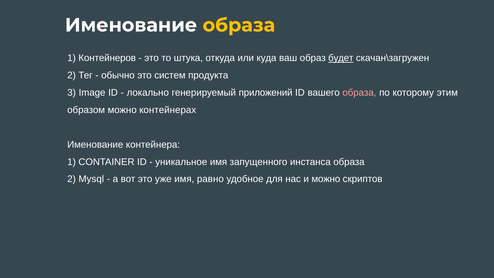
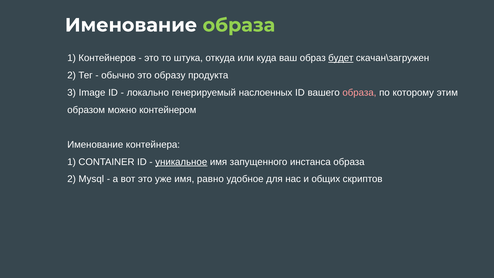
образа colour: yellow -> light green (239, 25)
систем: систем -> образу (170, 75)
приложений: приложений -> наслоенных (266, 93)
контейнерах: контейнерах -> контейнером (168, 110)
уникальное underline: none -> present (181, 162)
и можно: можно -> общих (326, 179)
